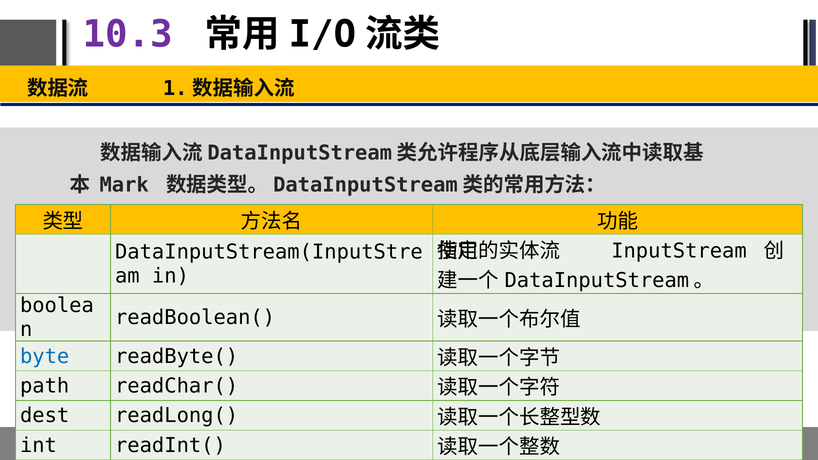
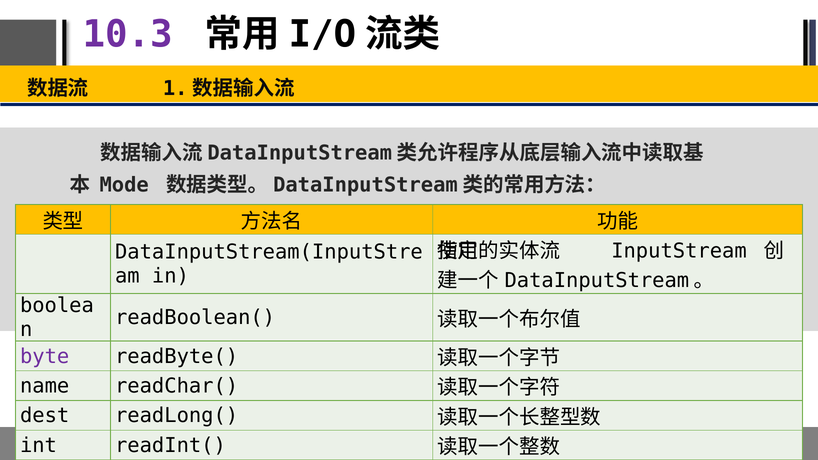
Mark: Mark -> Mode (124, 185)
byte colour: blue -> purple (45, 356)
path: path -> name (45, 386)
